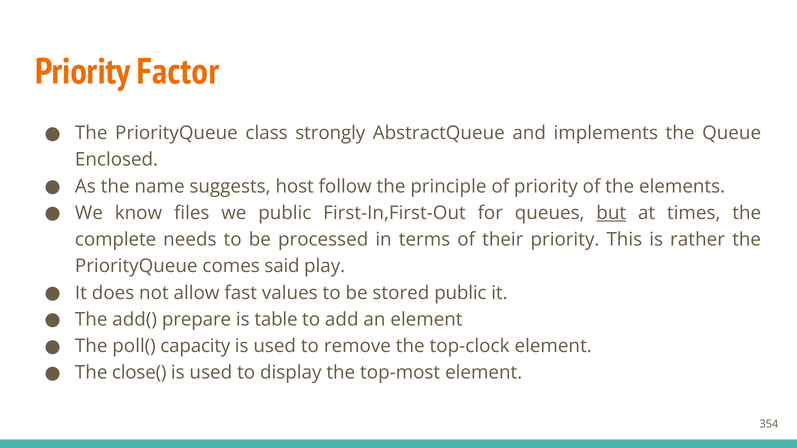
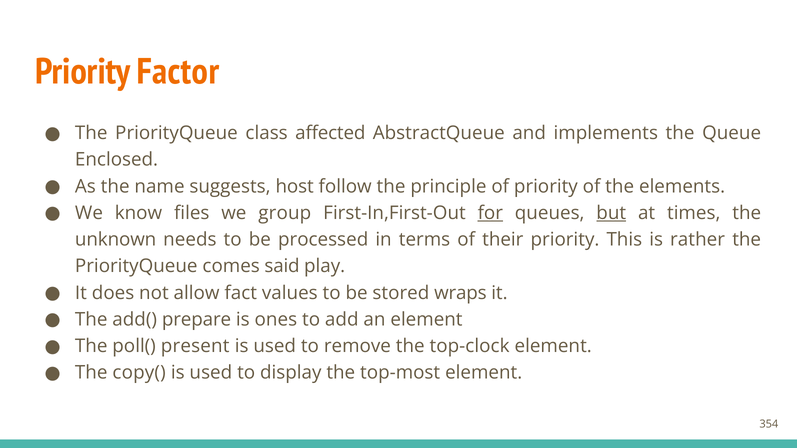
strongly: strongly -> affected (330, 133)
we public: public -> group (285, 213)
for underline: none -> present (490, 213)
complete: complete -> unknown (116, 240)
fast: fast -> fact (241, 293)
stored public: public -> wraps (460, 293)
table: table -> ones (276, 320)
capacity: capacity -> present (195, 346)
close(: close( -> copy( (139, 373)
